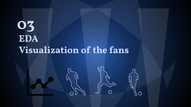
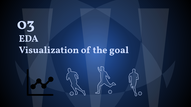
fans: fans -> goal (119, 50)
